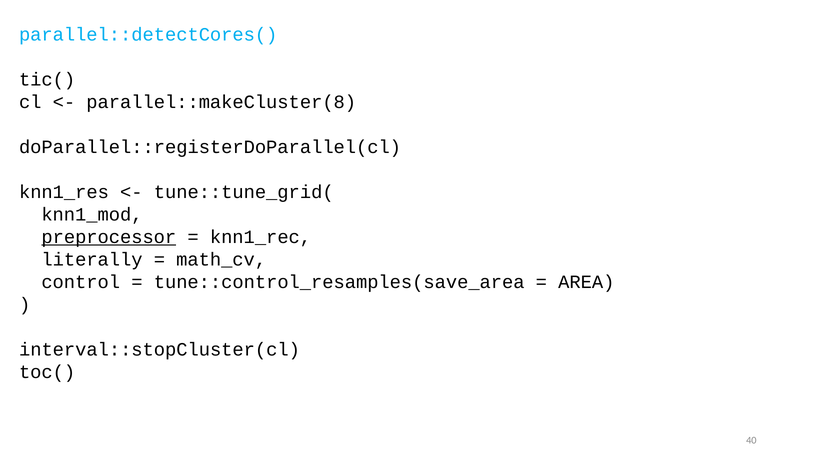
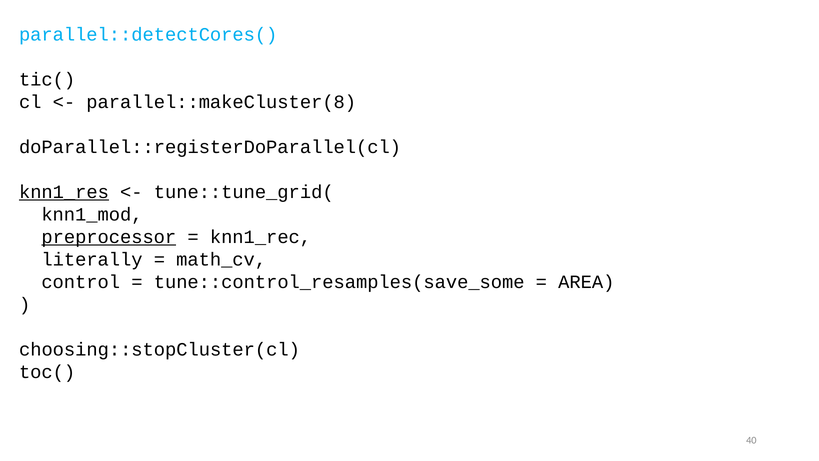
knn1_res underline: none -> present (64, 192)
tune::control_resamples(save_area: tune::control_resamples(save_area -> tune::control_resamples(save_some (339, 282)
interval::stopCluster(cl: interval::stopCluster(cl -> choosing::stopCluster(cl (159, 349)
